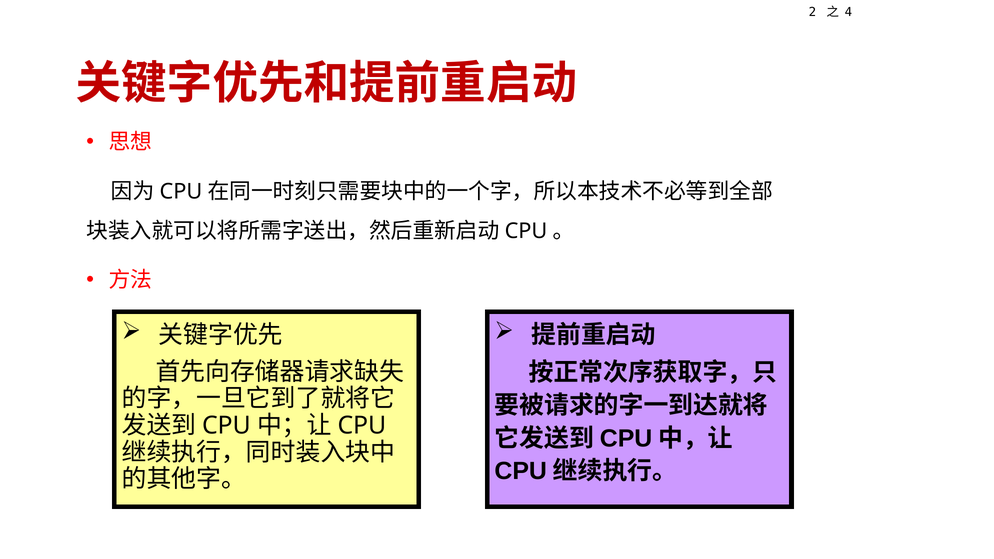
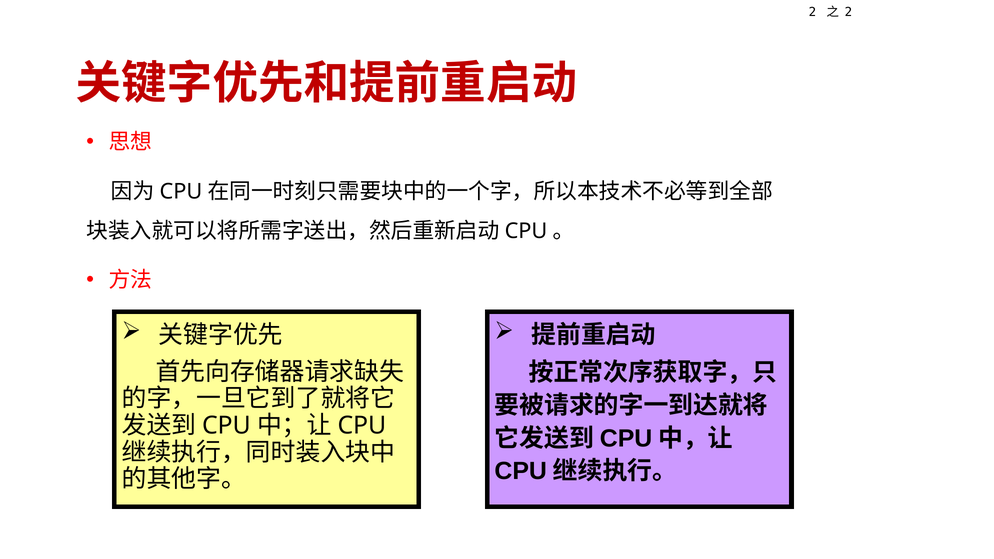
4: 4 -> 2 (848, 12)
